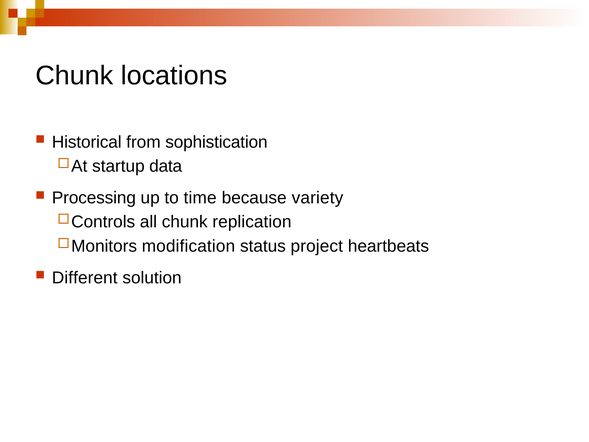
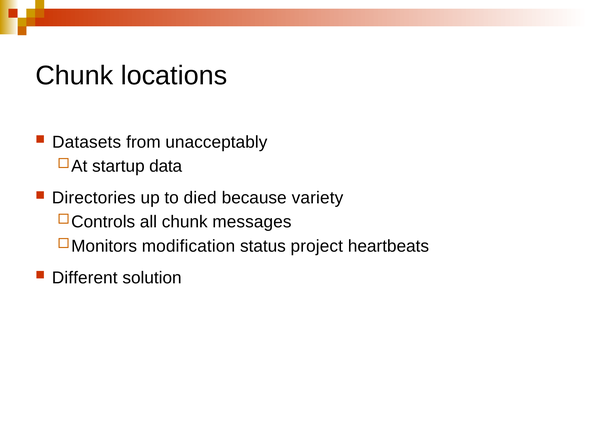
Historical: Historical -> Datasets (87, 142)
sophistication: sophistication -> unacceptably (216, 142)
Processing: Processing -> Directories (94, 198)
time: time -> died (200, 198)
replication: replication -> messages (252, 222)
